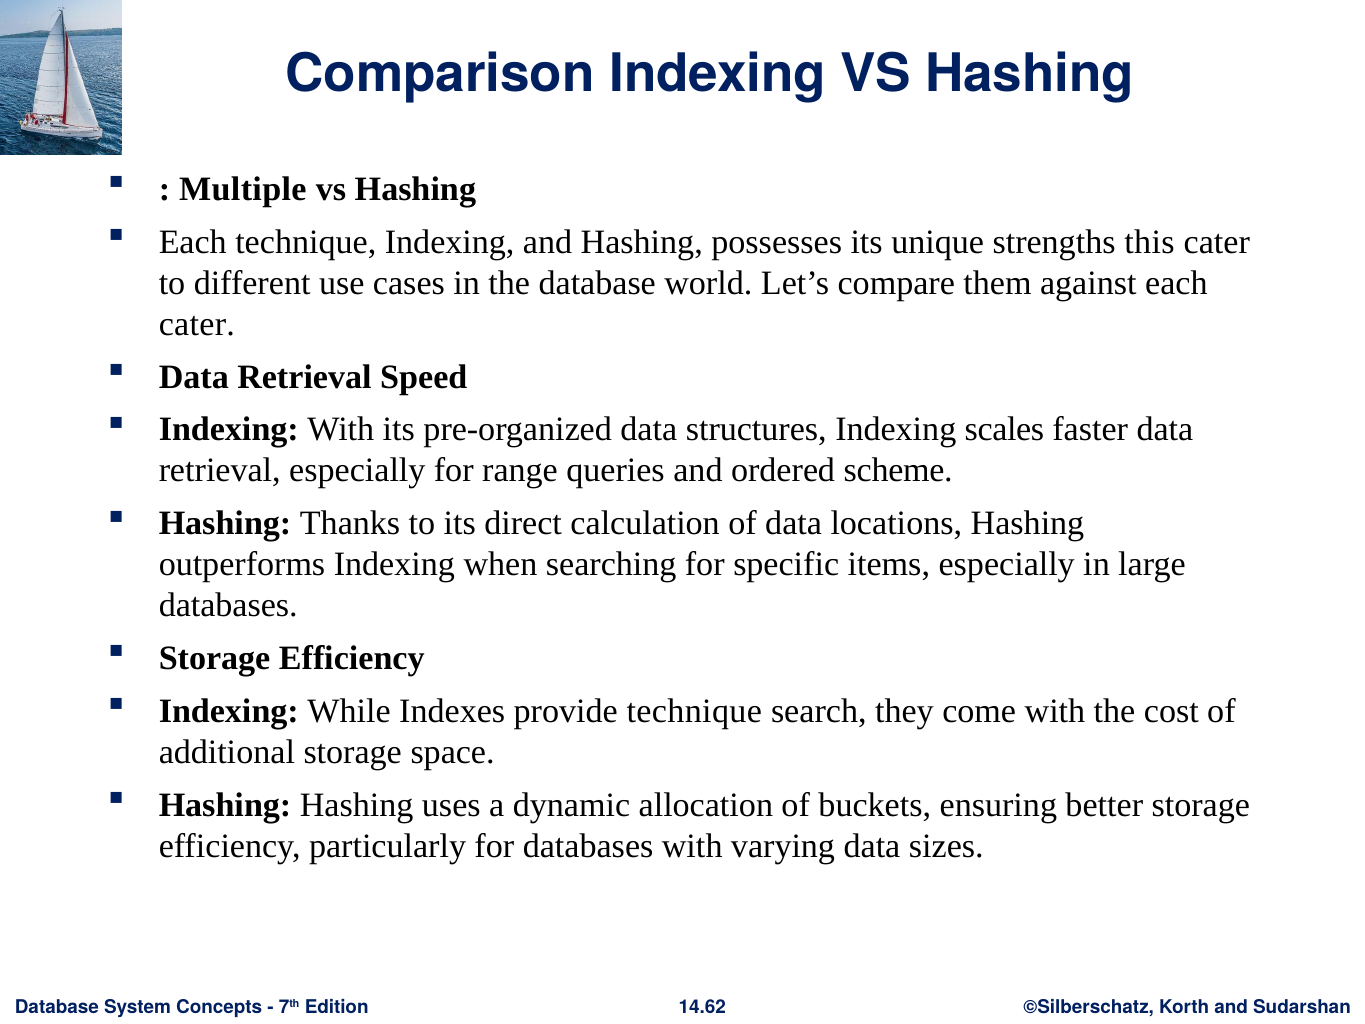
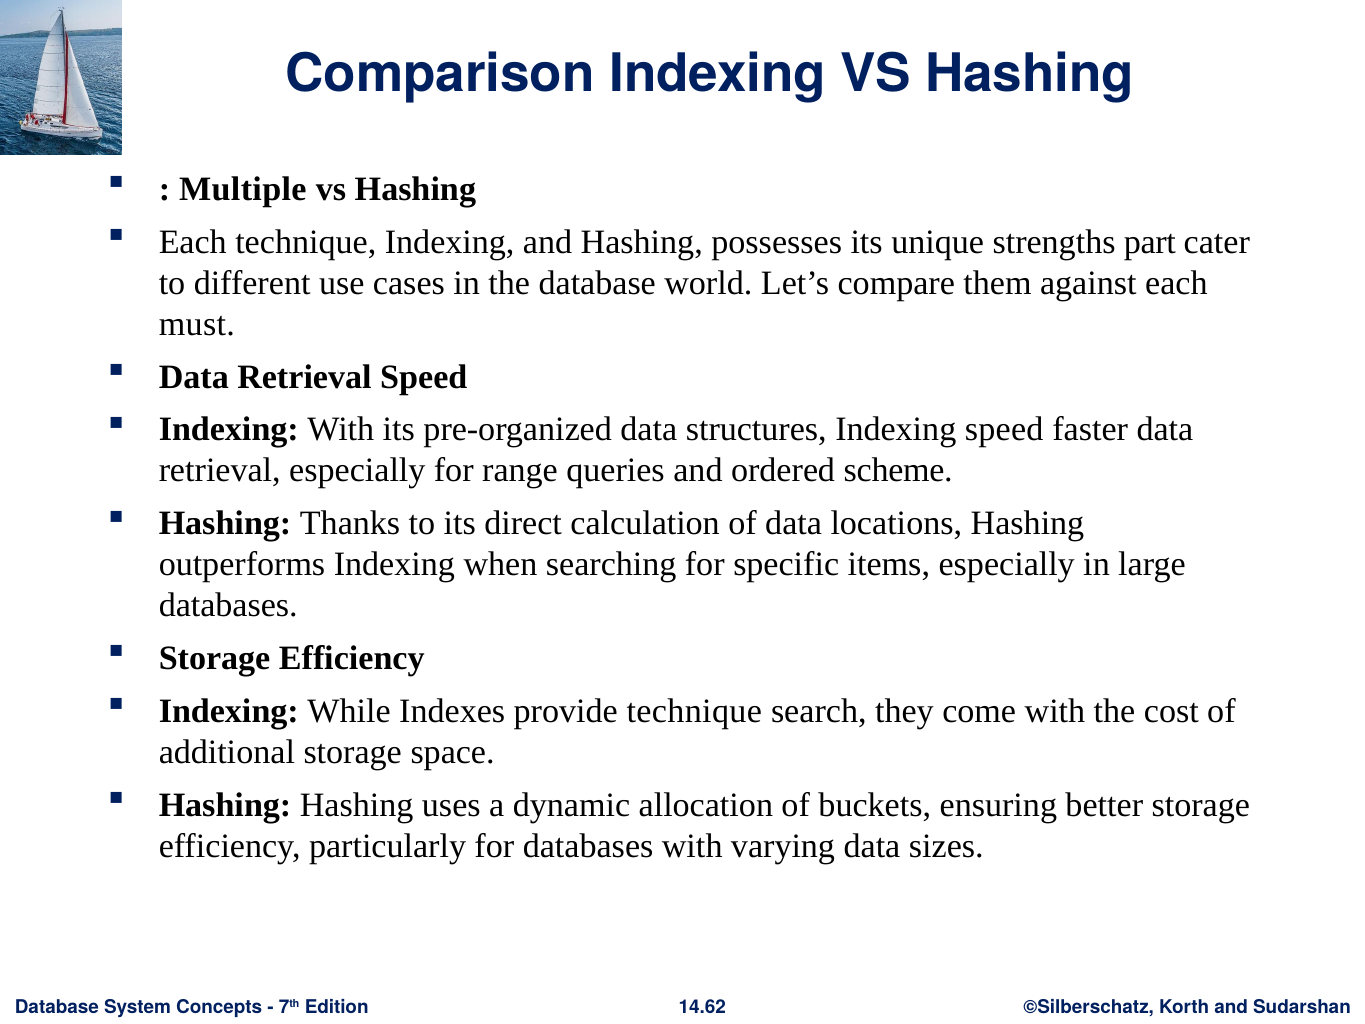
this: this -> part (1150, 242)
cater: cater -> must (197, 324)
Indexing scales: scales -> speed (1004, 430)
